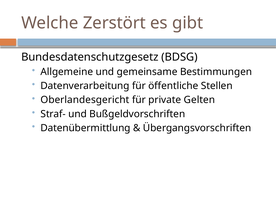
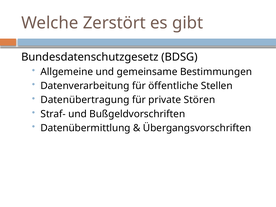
Oberlandesgericht: Oberlandesgericht -> Datenübertragung (85, 100)
Gelten: Gelten -> Stören (199, 100)
